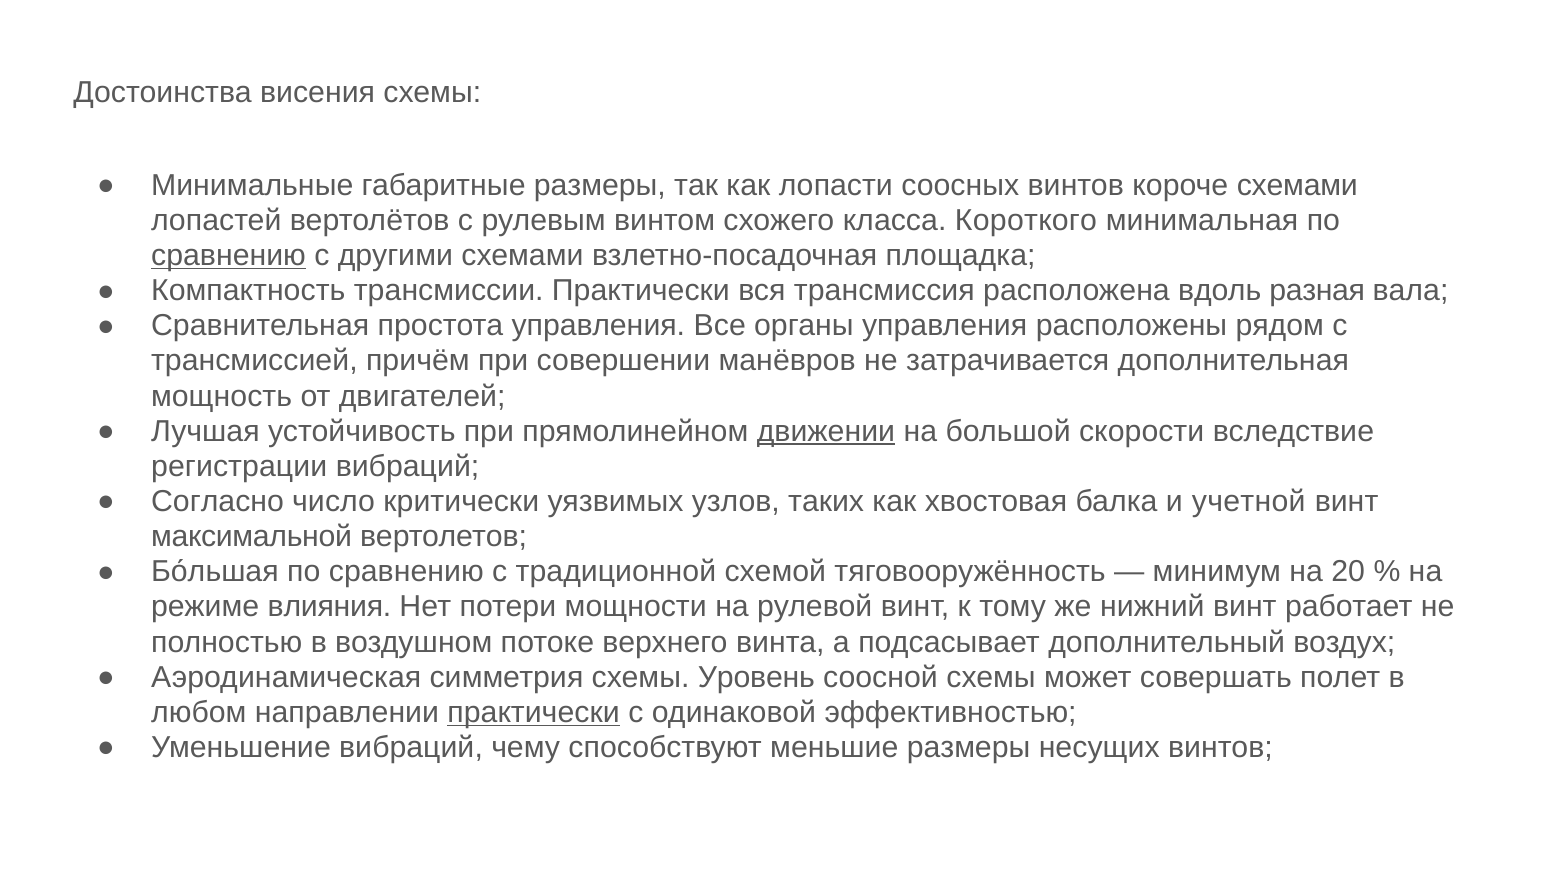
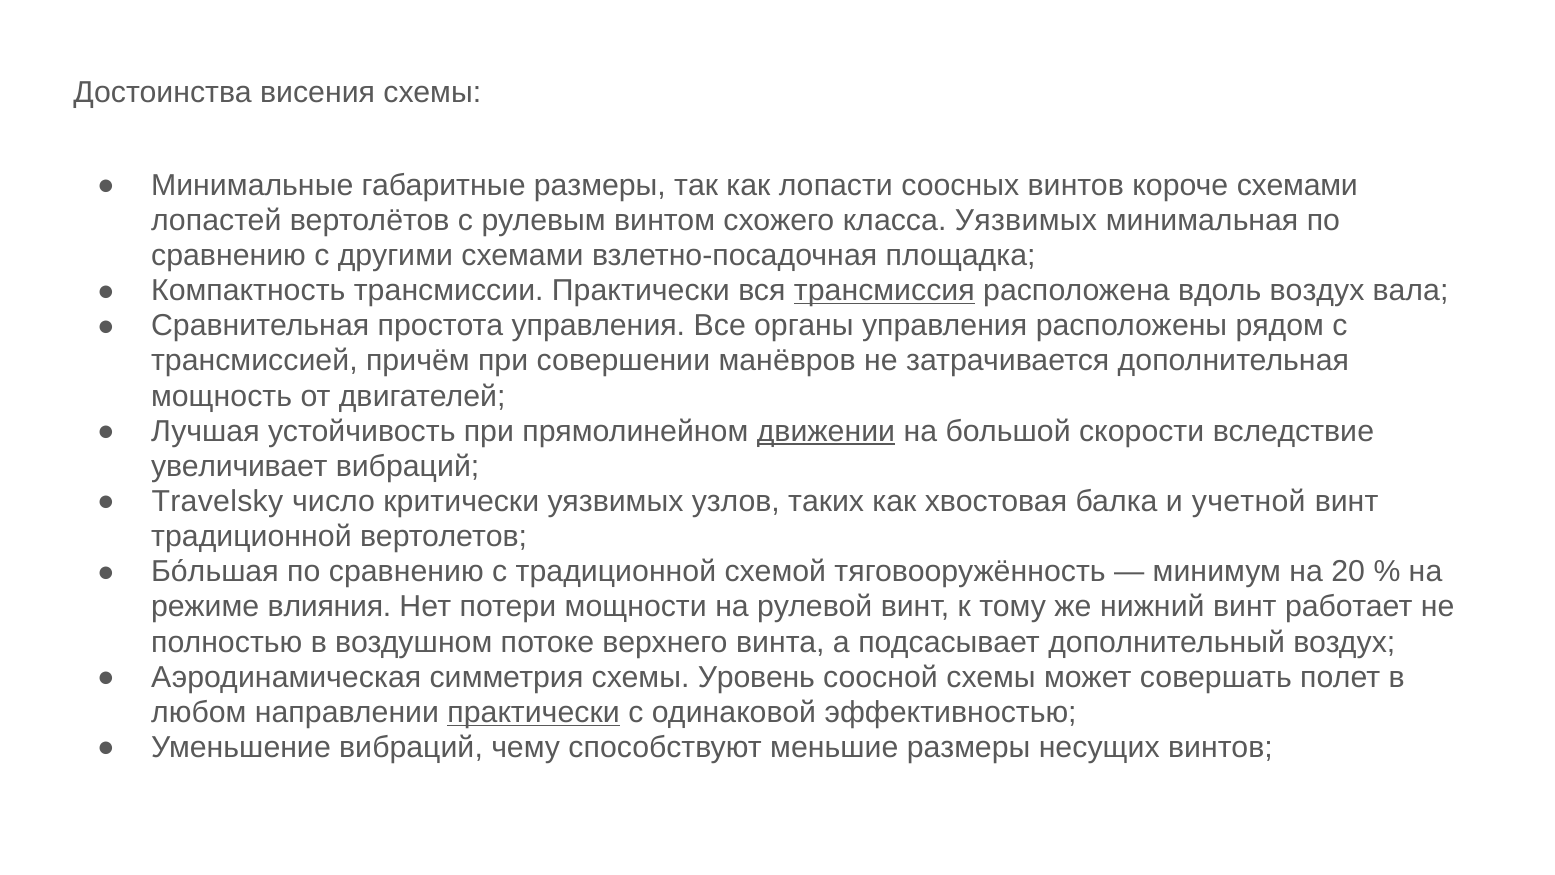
класса Короткого: Короткого -> Уязвимых (1026, 220)
сравнению underline: present -> none (229, 255)
трансмиссия underline: none -> present (884, 290)
вдоль разная: разная -> воздух (1317, 290)
регистрации: регистрации -> увеличивает (239, 466)
Согласно: Согласно -> Travelsky (217, 501)
максимальной: максимальной -> традиционной (251, 536)
